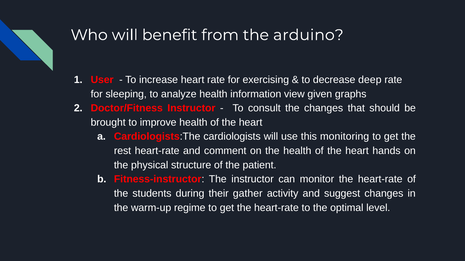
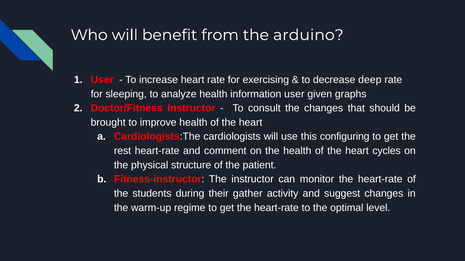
information view: view -> user (294, 94)
monitoring: monitoring -> configuring (345, 137)
hands: hands -> cycles (387, 151)
